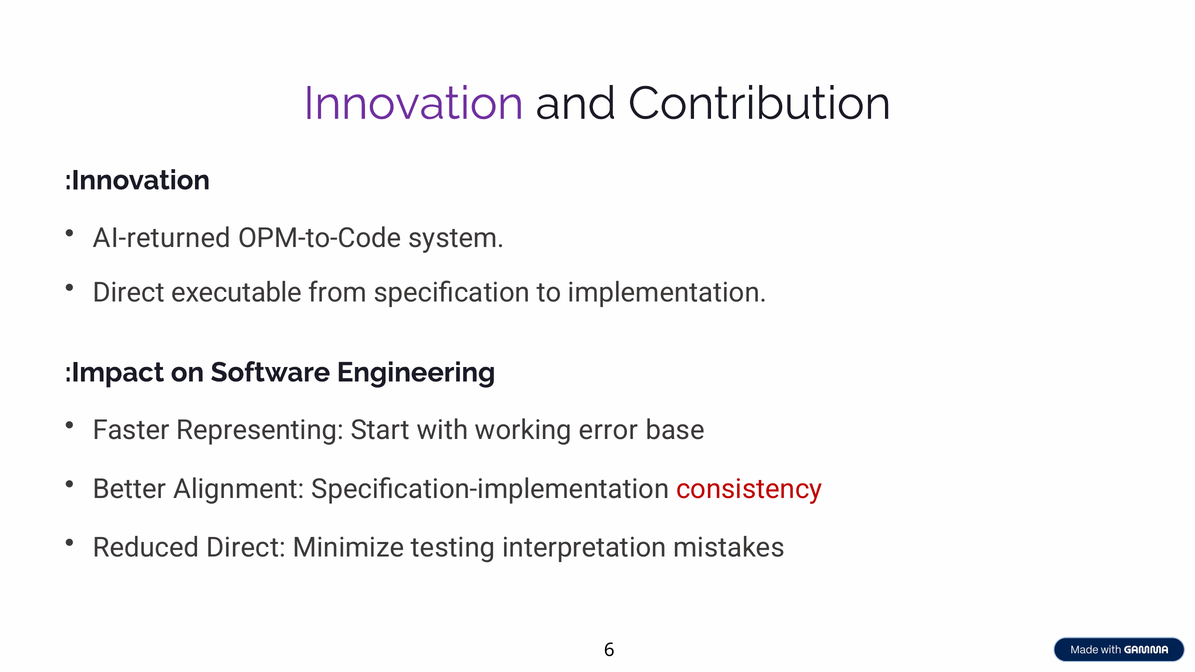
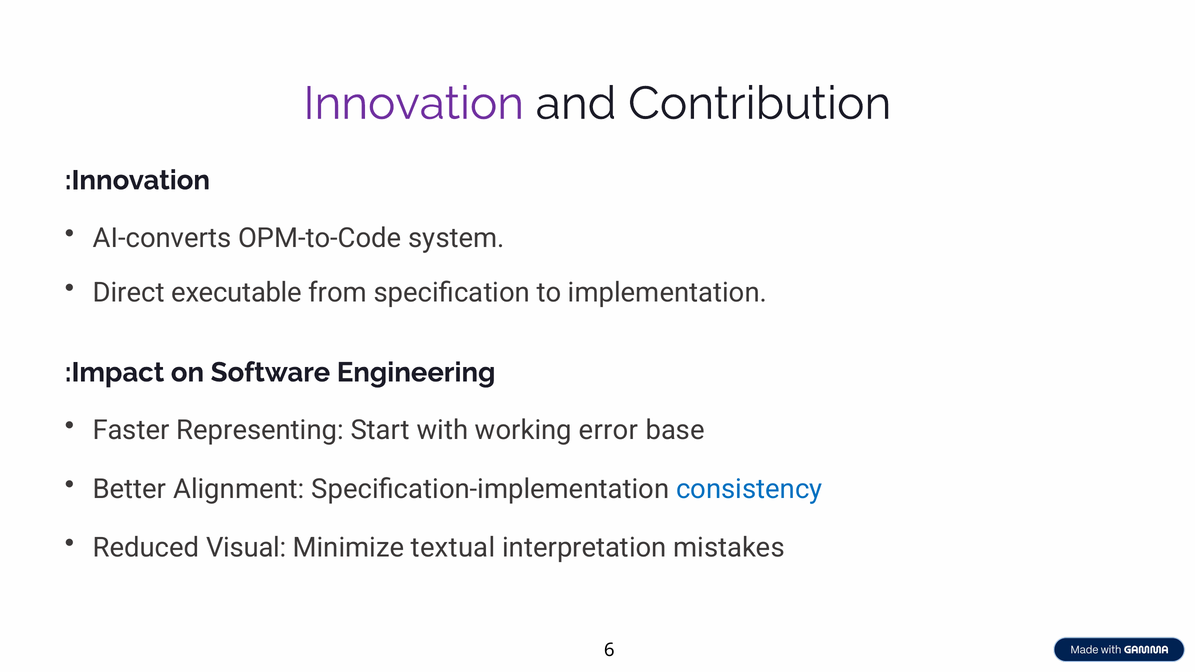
AI-returned: AI-returned -> AI-converts (162, 238)
consistency colour: red -> blue (749, 489)
Reduced Direct: Direct -> Visual (246, 548)
testing: testing -> textual (453, 548)
